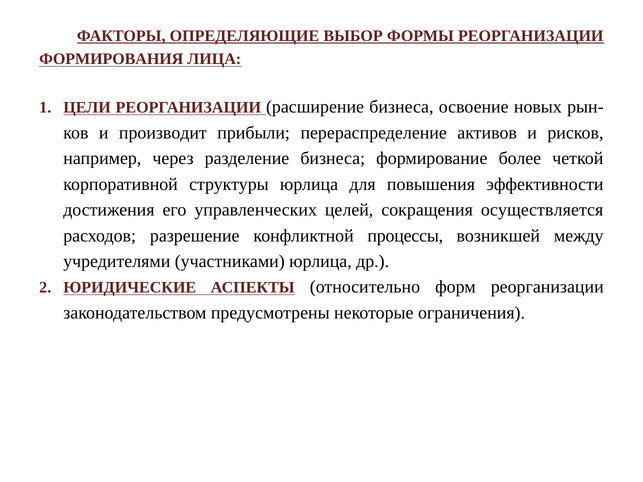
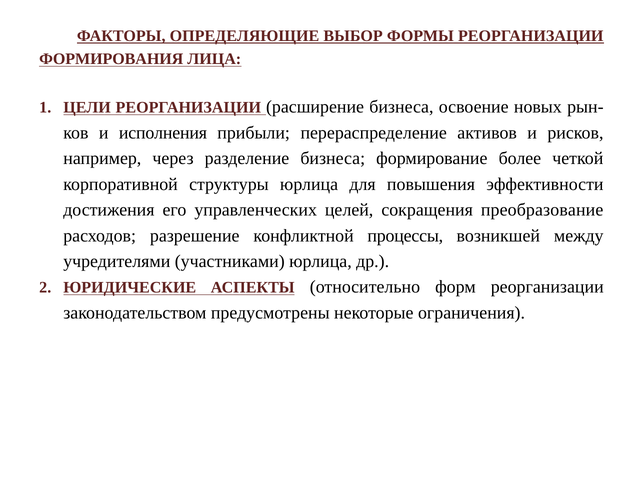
производит: производит -> исполнения (163, 133)
осуществляется: осуществляется -> преобразование (542, 210)
